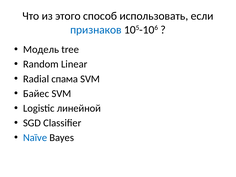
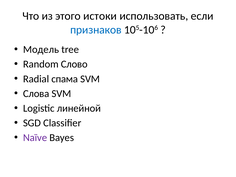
способ: способ -> истоки (100, 16)
Linear: Linear -> Слово (74, 64)
Байес: Байес -> Слова (36, 94)
Naïve colour: blue -> purple (35, 138)
